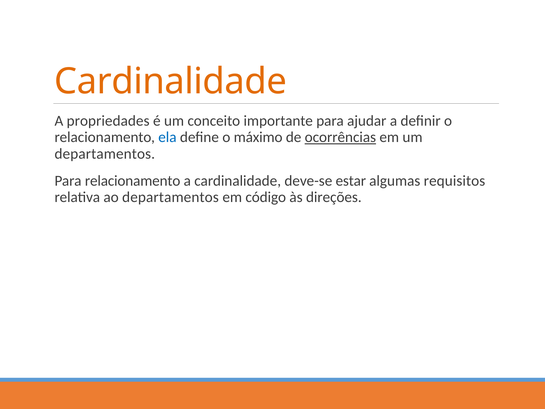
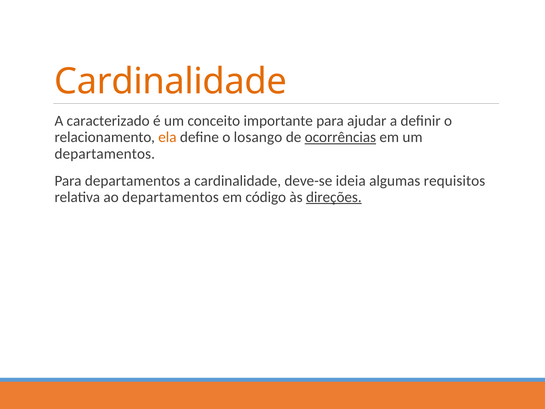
propriedades: propriedades -> caracterizado (108, 121)
ela colour: blue -> orange (167, 137)
máximo: máximo -> losango (258, 137)
Para relacionamento: relacionamento -> departamentos (133, 181)
estar: estar -> ideia (351, 181)
direções underline: none -> present (334, 197)
